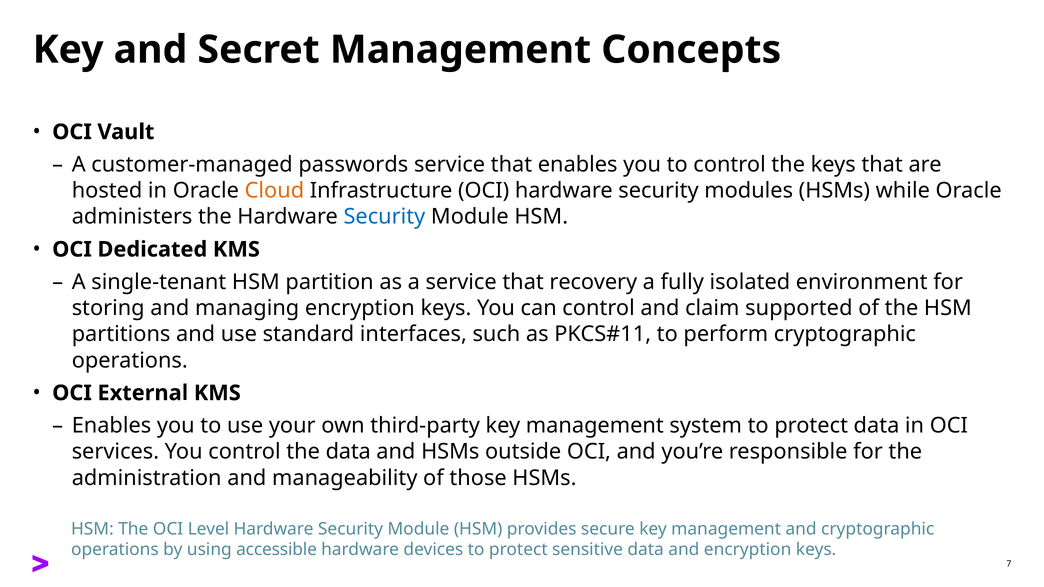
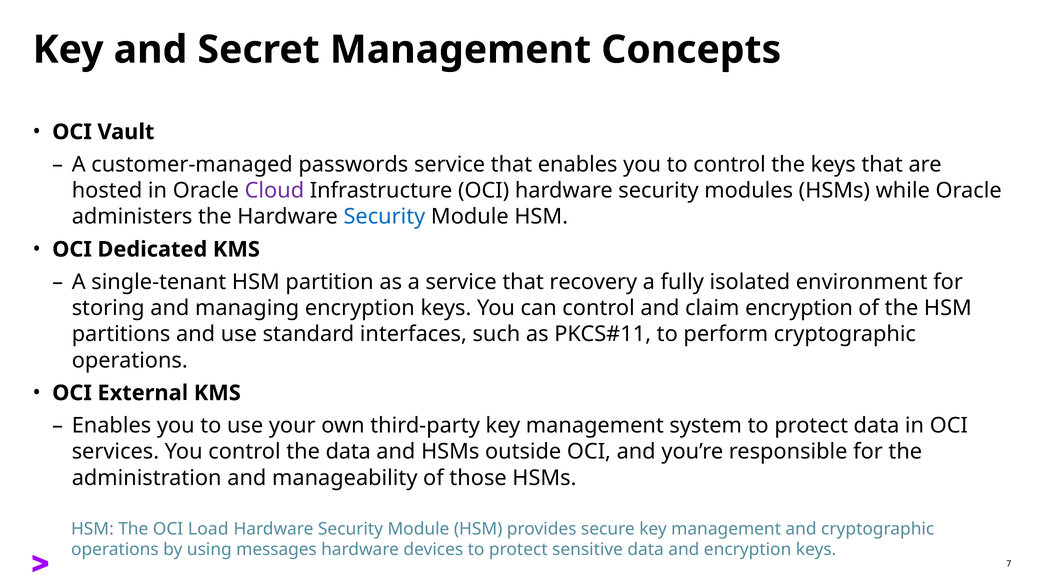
Cloud colour: orange -> purple (274, 191)
claim supported: supported -> encryption (799, 308)
Level: Level -> Load (208, 529)
accessible: accessible -> messages (277, 550)
